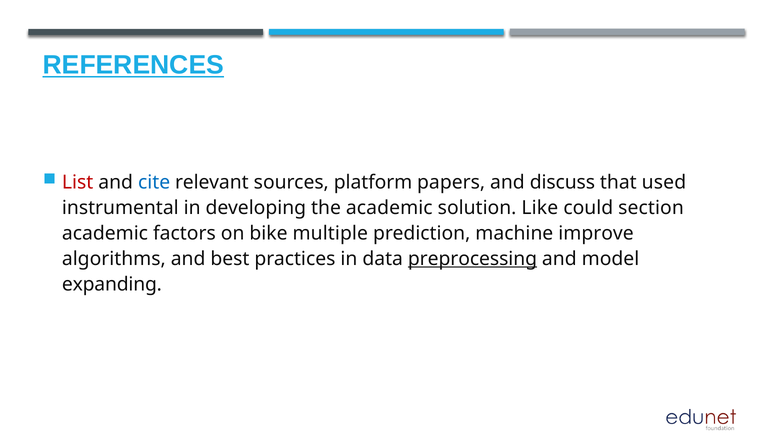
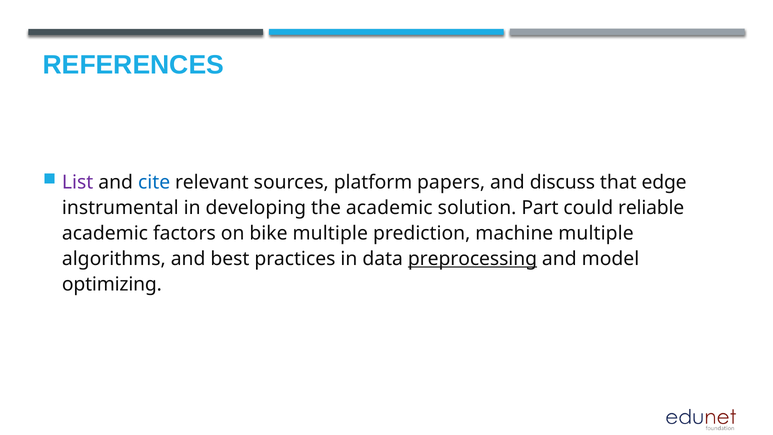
REFERENCES underline: present -> none (133, 65)
List colour: red -> purple (78, 182)
used: used -> edge (664, 182)
Like: Like -> Part (540, 208)
section: section -> reliable (651, 208)
machine improve: improve -> multiple (596, 233)
expanding: expanding -> optimizing (112, 284)
